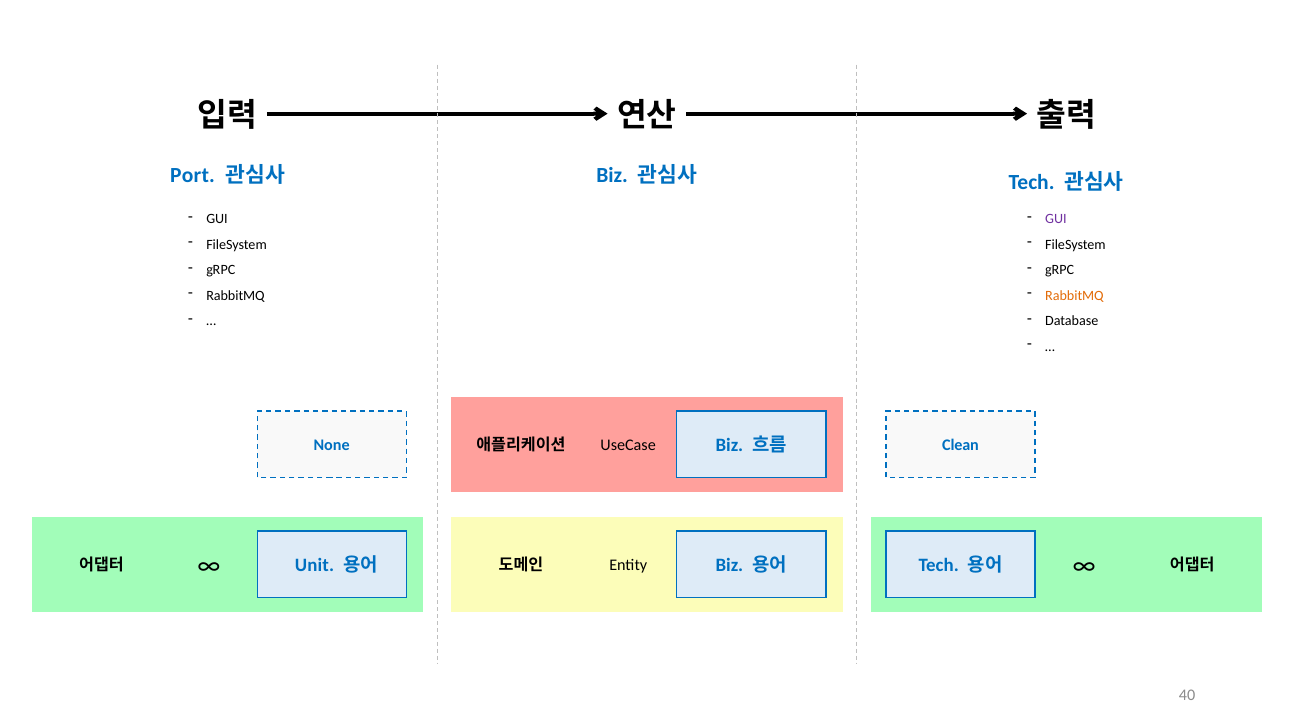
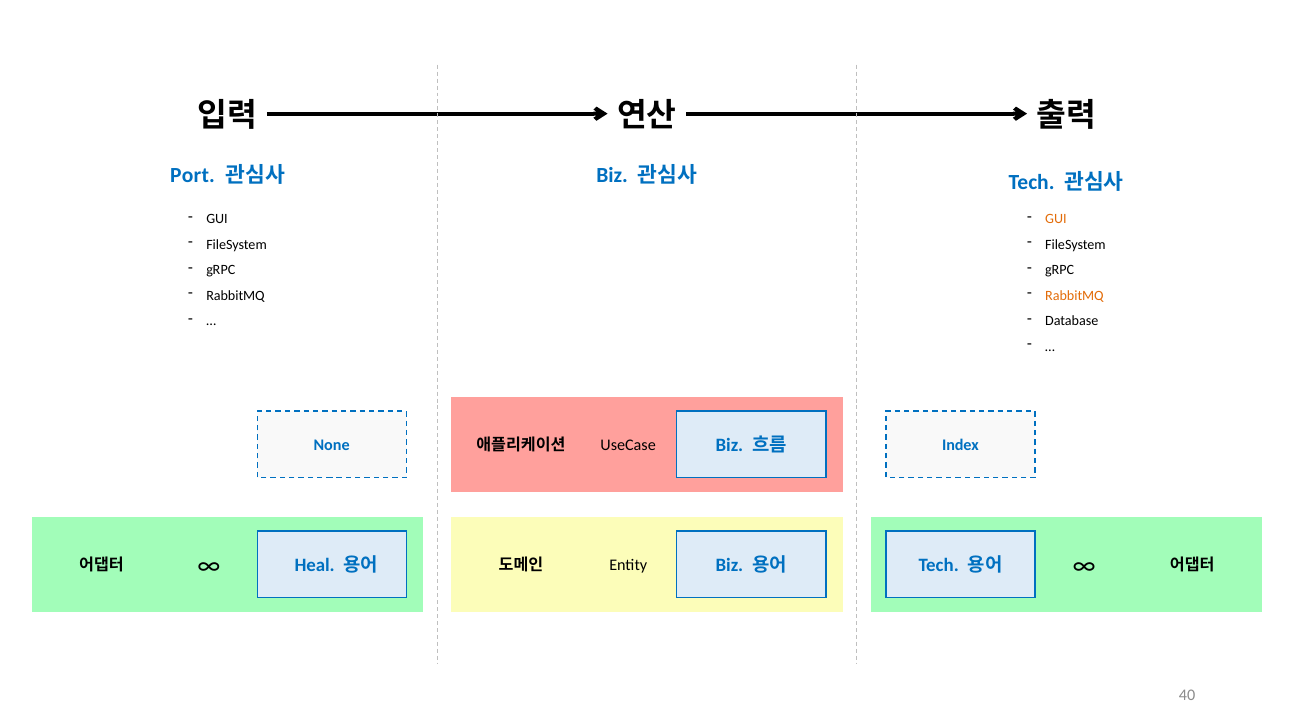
GUI colour: purple -> orange (1056, 219)
Clean: Clean -> Index (960, 445)
Unit: Unit -> Heal (315, 565)
